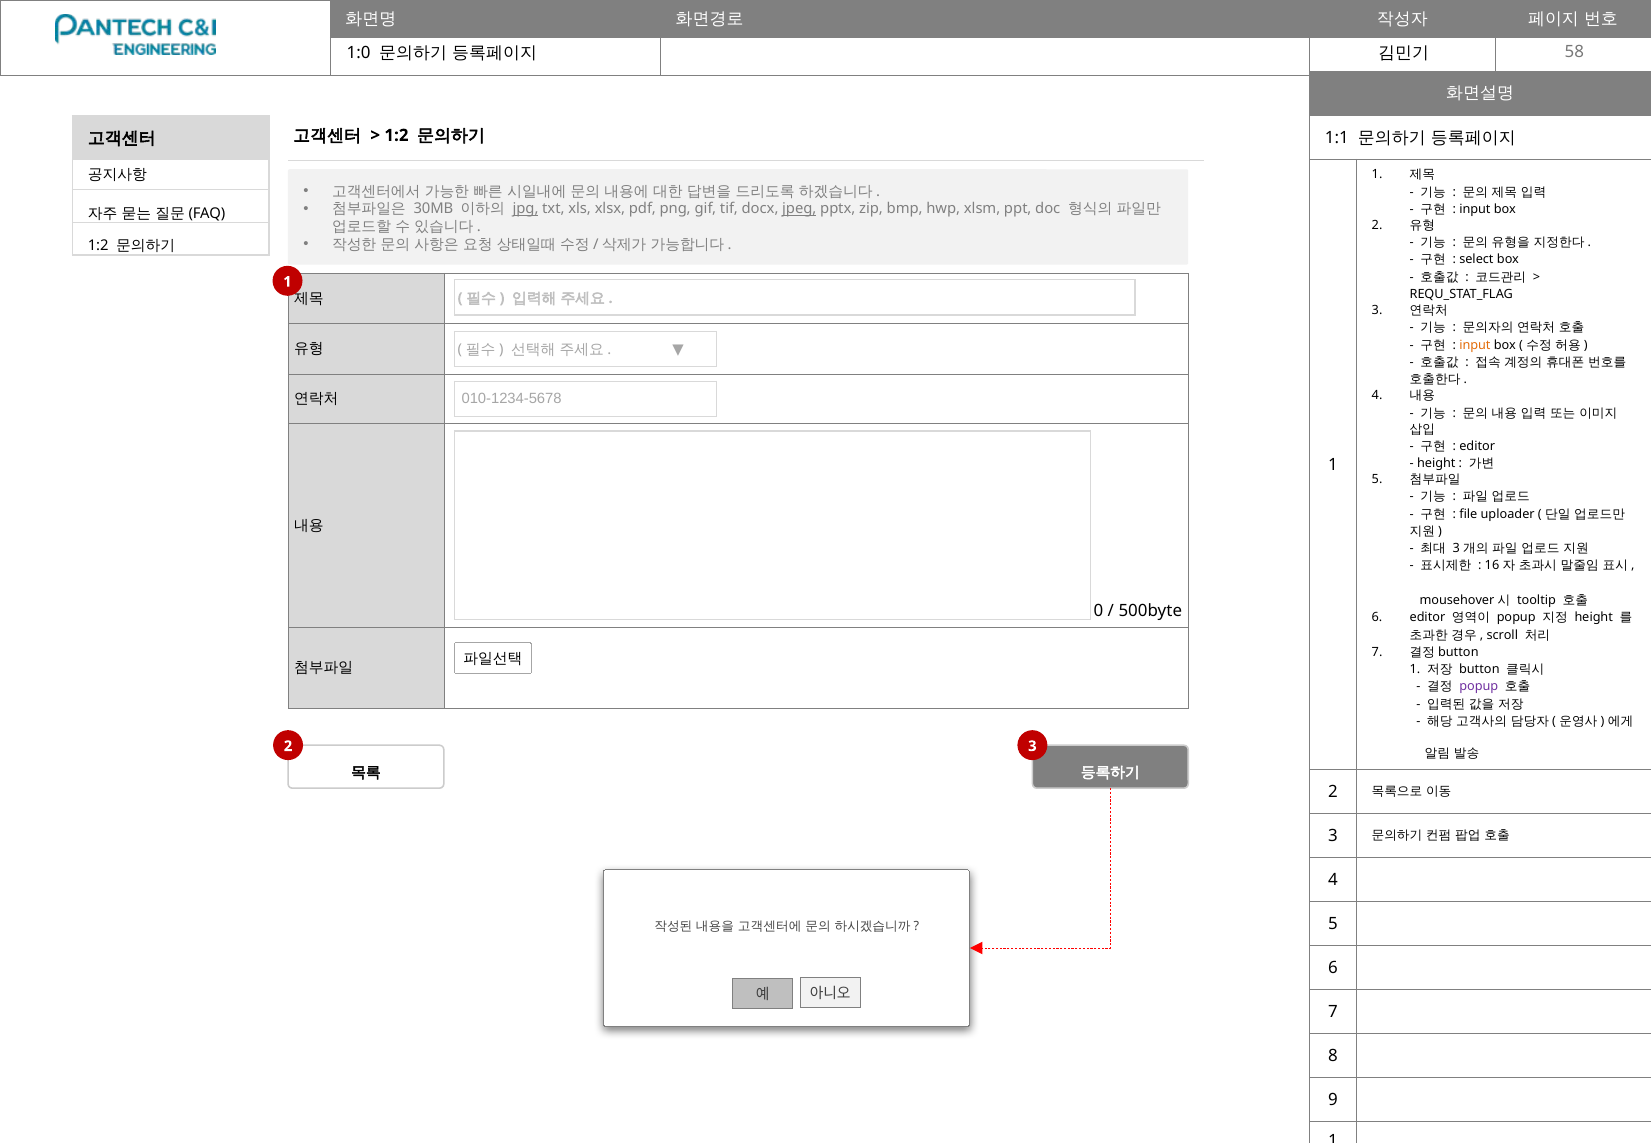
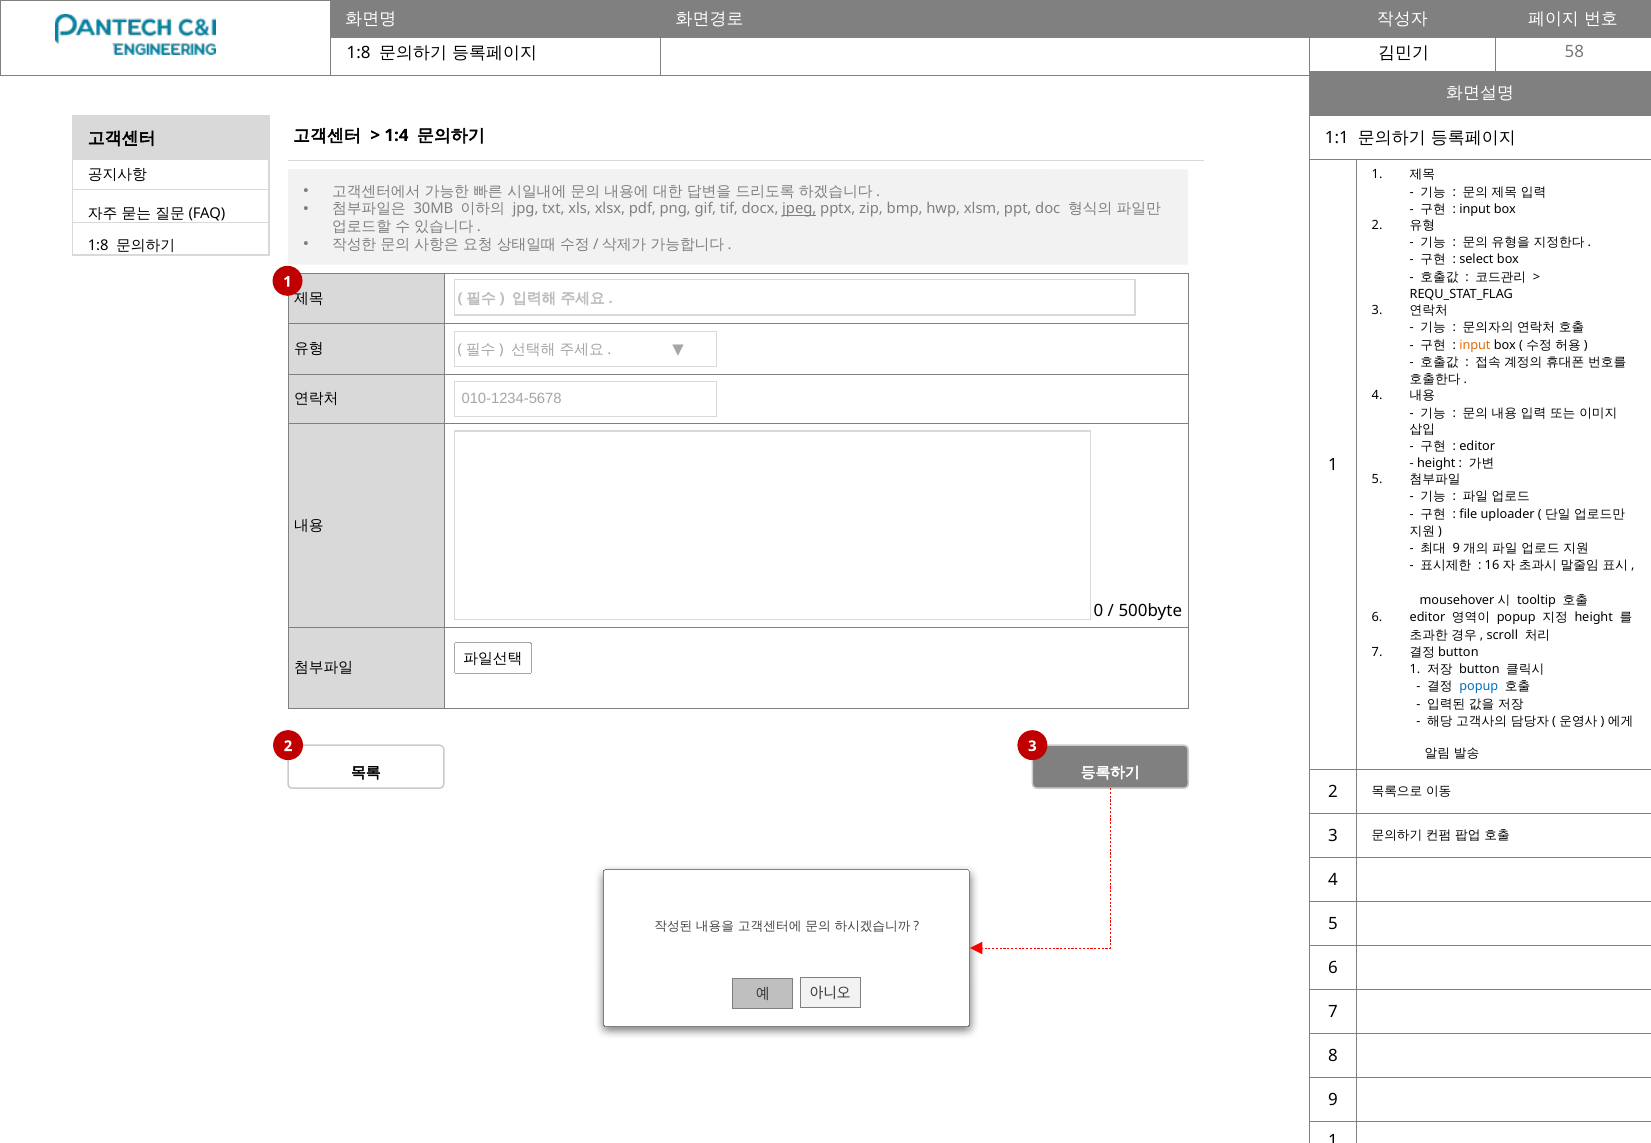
1:0: 1:0 -> 1:8 (359, 53)
1:2: 1:2 -> 1:4 (396, 135)
jpg underline: present -> none (526, 209)
1:2: 1:2 -> 1:8 (98, 246)
3: 3 -> 9 (1456, 549)
popup colour: purple -> blue (1479, 687)
